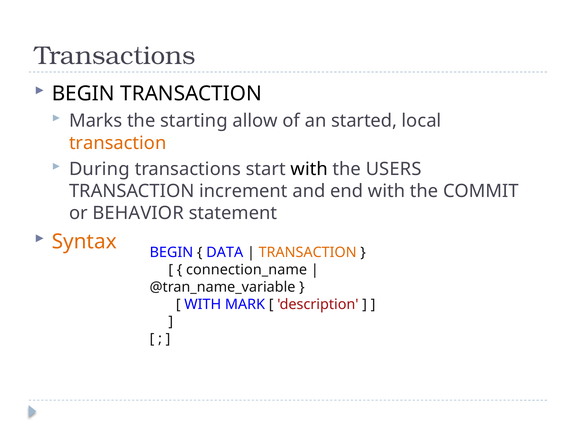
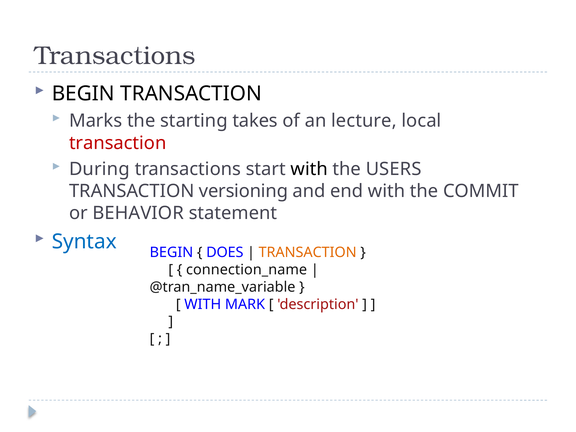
allow: allow -> takes (255, 121)
started: started -> lecture (364, 121)
transaction colour: orange -> red (118, 143)
increment: increment -> versioning (243, 191)
Syntax colour: orange -> blue (84, 242)
DATA: DATA -> DOES (225, 252)
